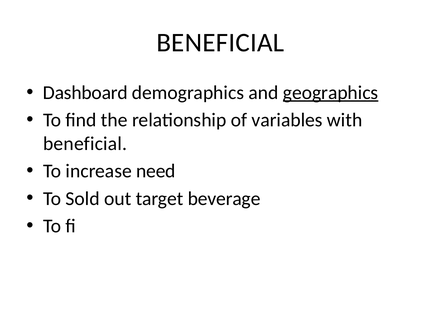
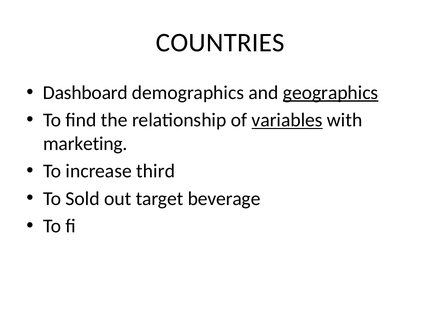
BENEFICIAL: BENEFICIAL -> COUNTRIES (220, 43)
variables underline: none -> present (287, 120)
beneficial: beneficial -> marketing (85, 143)
need: need -> third (156, 171)
